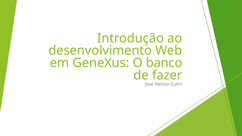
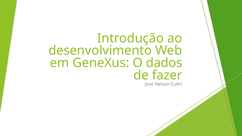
banco: banco -> dados (164, 63)
